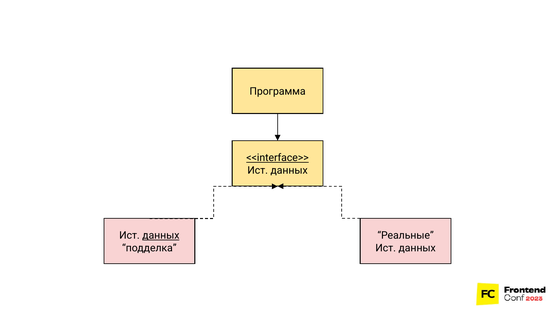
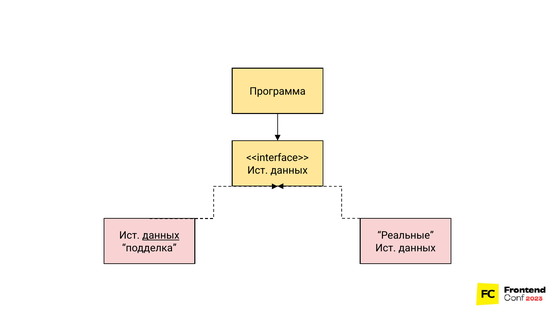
<<interface>> underline: present -> none (278, 158)
